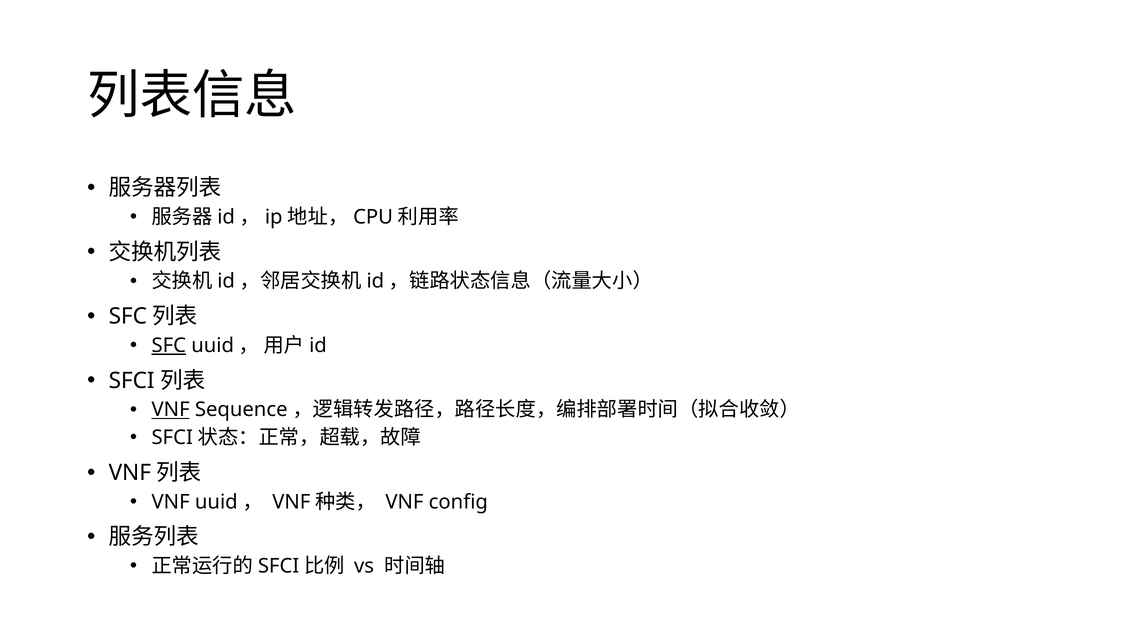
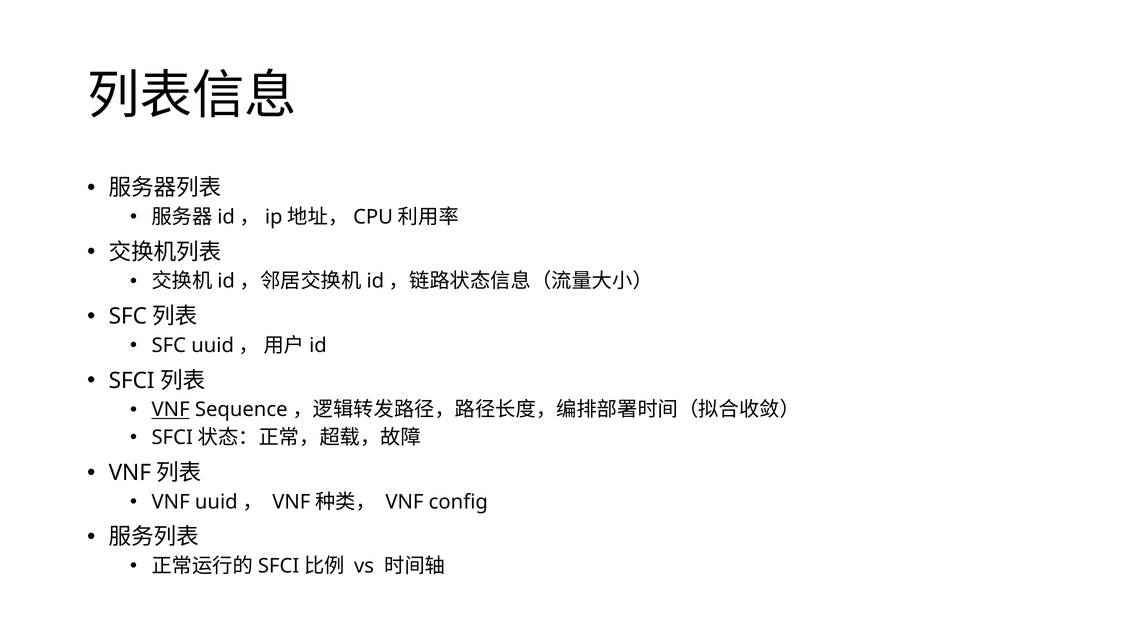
SFC underline: present -> none (169, 345)
